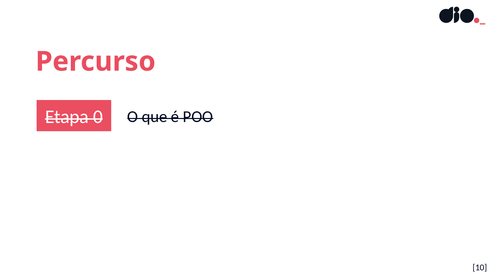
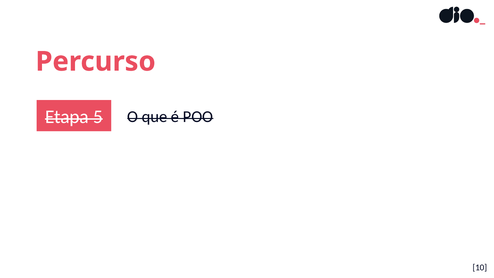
0: 0 -> 5 (98, 117)
